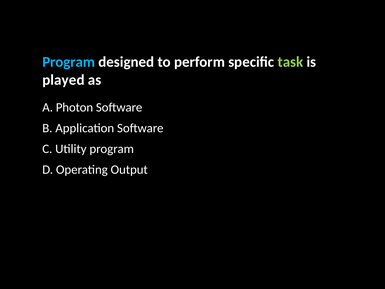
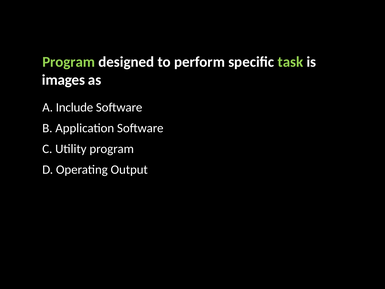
Program colour: light blue -> light green (69, 62)
played: played -> images (64, 80)
Photon: Photon -> Include (74, 107)
